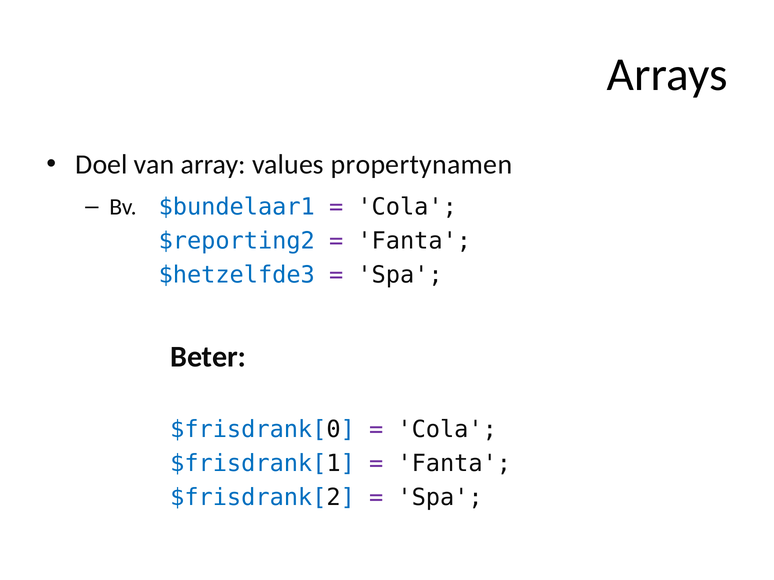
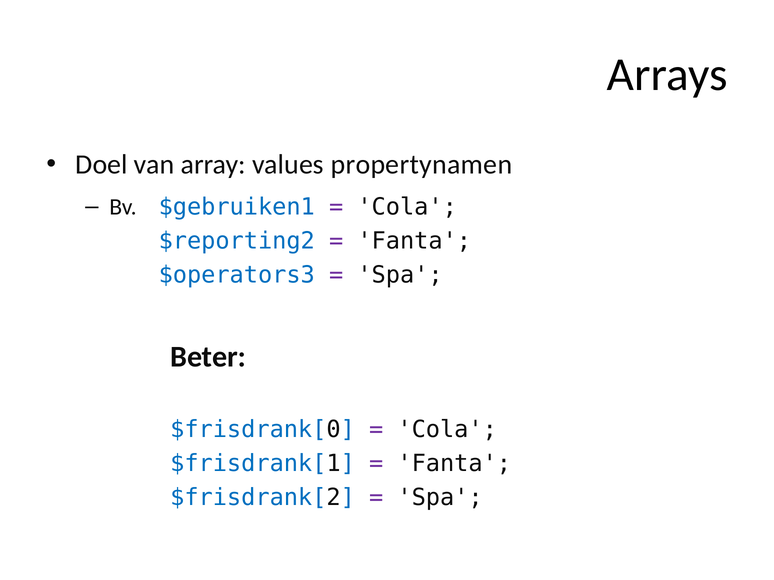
$bundelaar1: $bundelaar1 -> $gebruiken1 (237, 207)
$hetzelfde3: $hetzelfde3 -> $operators3 (237, 275)
